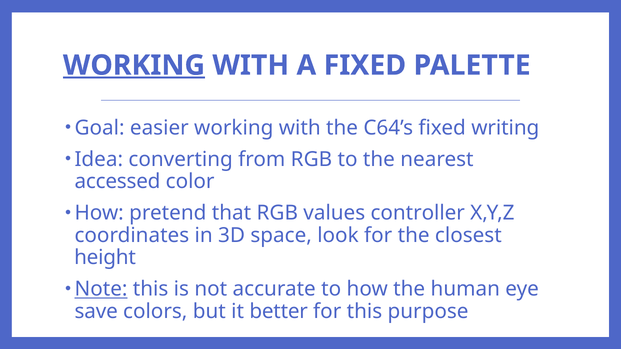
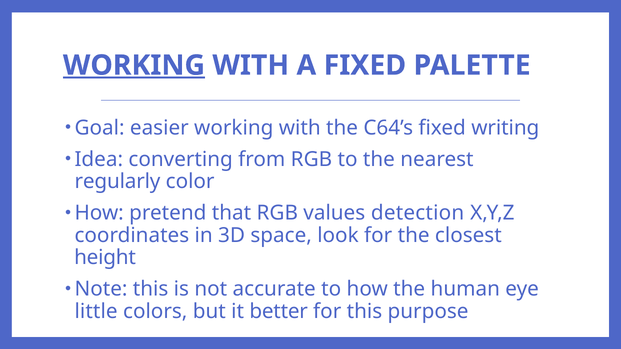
accessed: accessed -> regularly (117, 182)
controller: controller -> detection (418, 213)
Note underline: present -> none (101, 289)
save: save -> little (96, 312)
